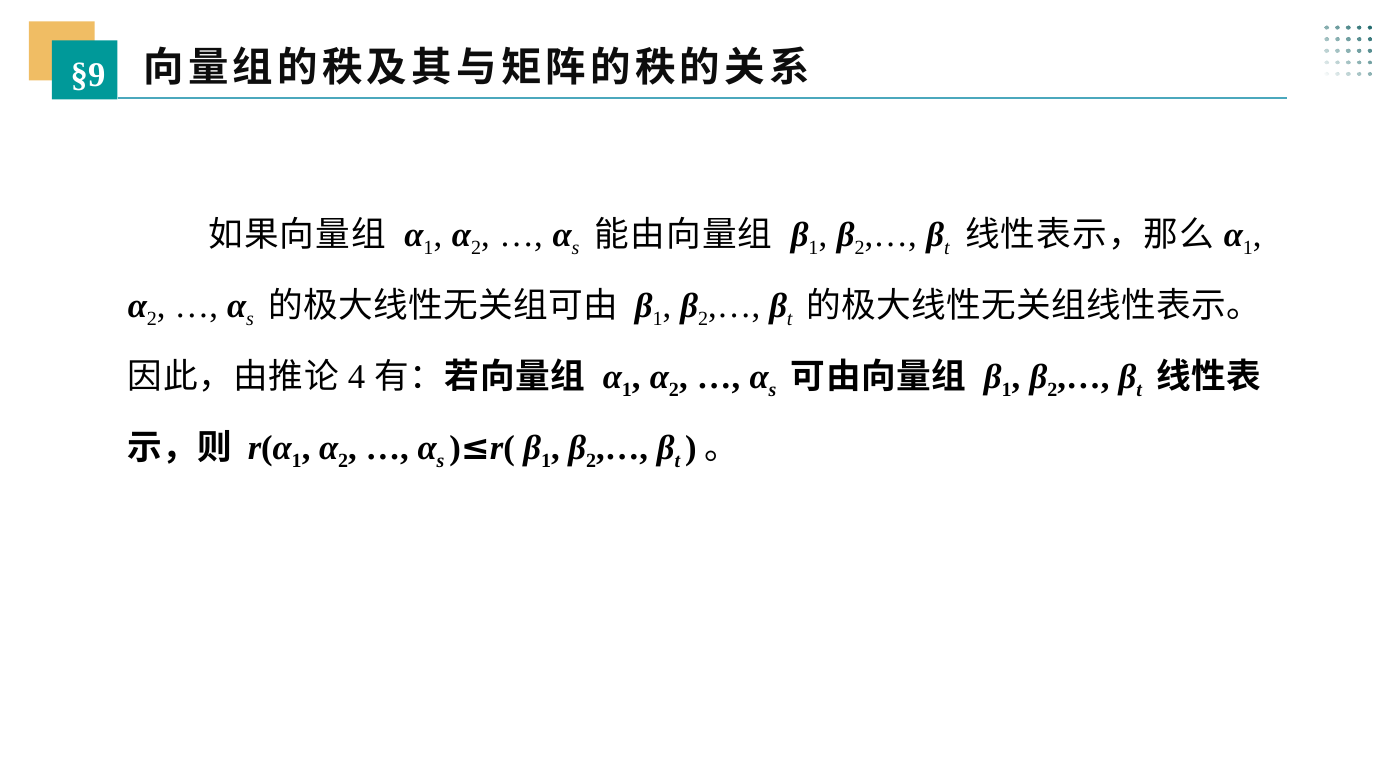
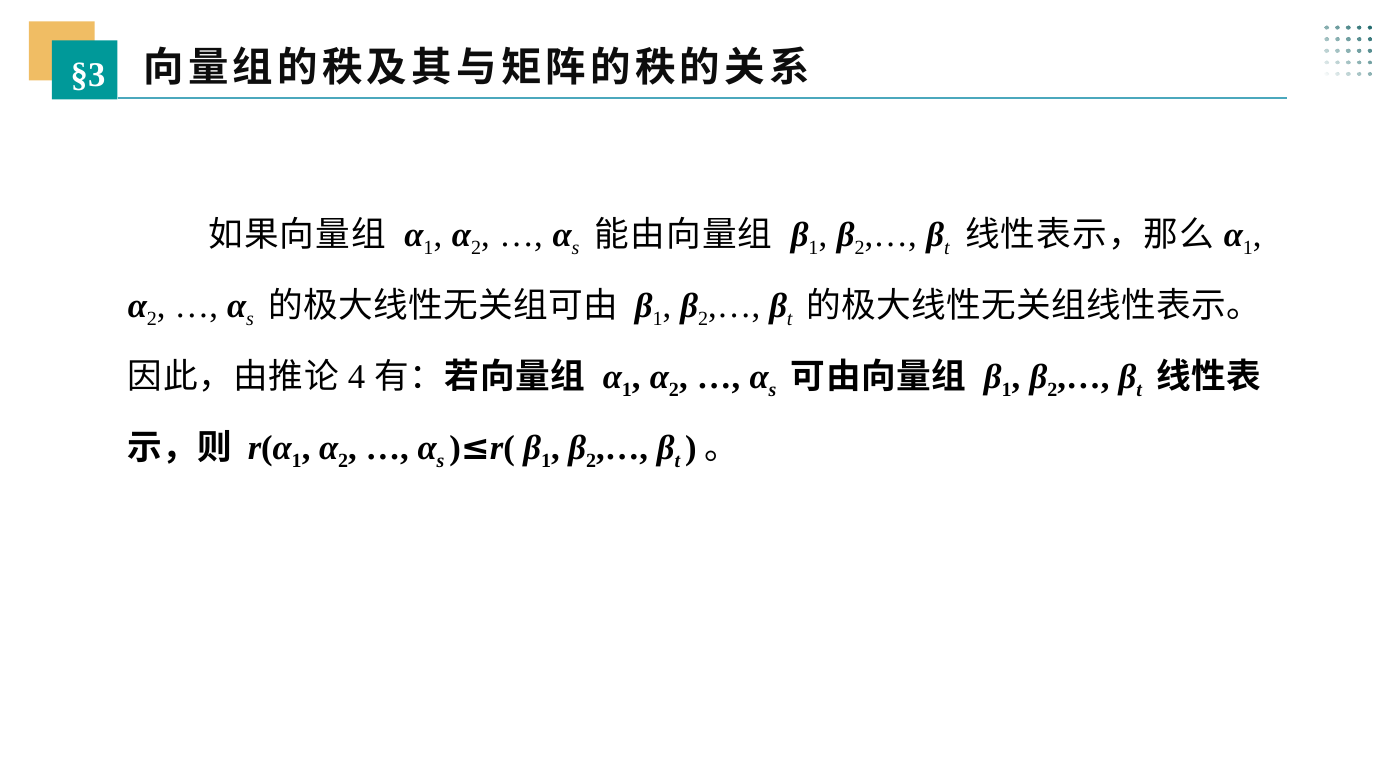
§9: §9 -> §3 (88, 75)
